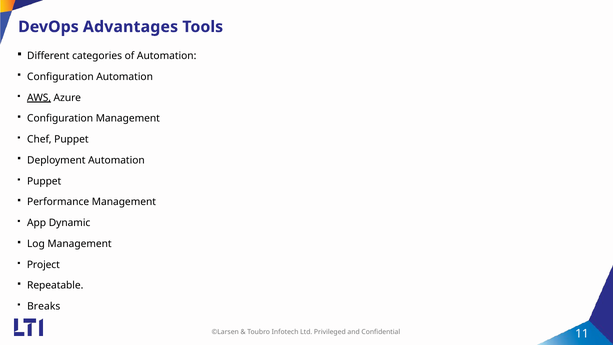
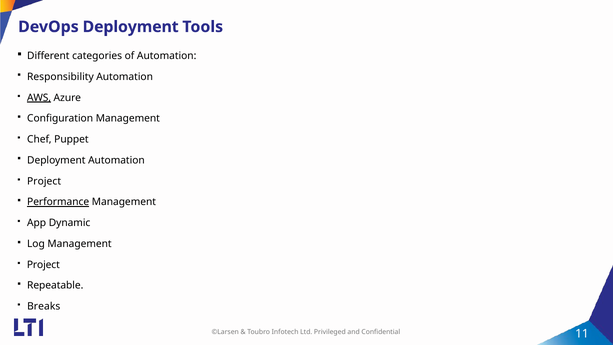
DevOps Advantages: Advantages -> Deployment (131, 27)
Configuration: Configuration -> Responsibility (60, 77)
Puppet: Puppet -> Project (44, 181)
Performance underline: none -> present (58, 202)
